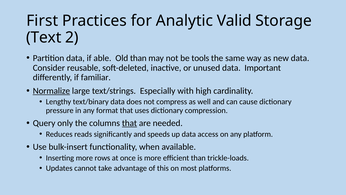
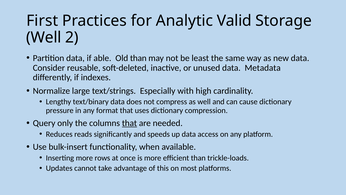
Text: Text -> Well (44, 37)
tools: tools -> least (200, 58)
Important: Important -> Metadata (263, 68)
familiar: familiar -> indexes (96, 77)
Normalize underline: present -> none (51, 91)
